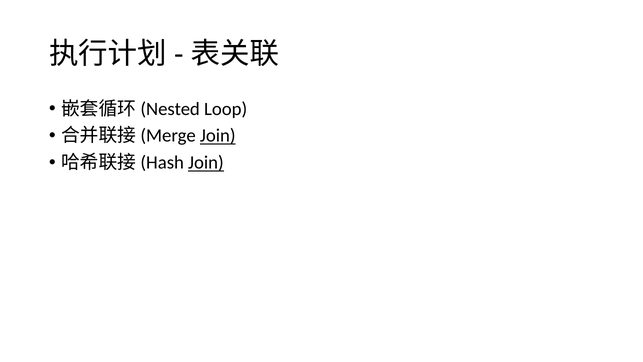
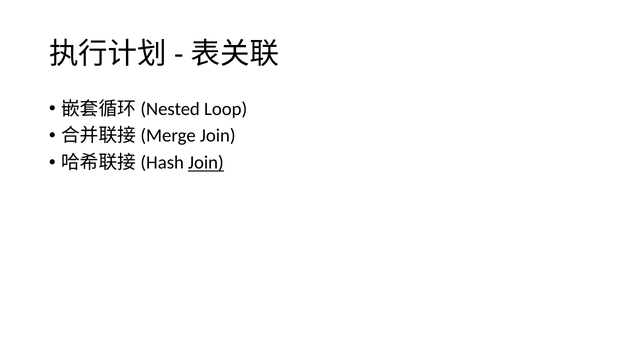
Join underline: present -> none (218, 136)
